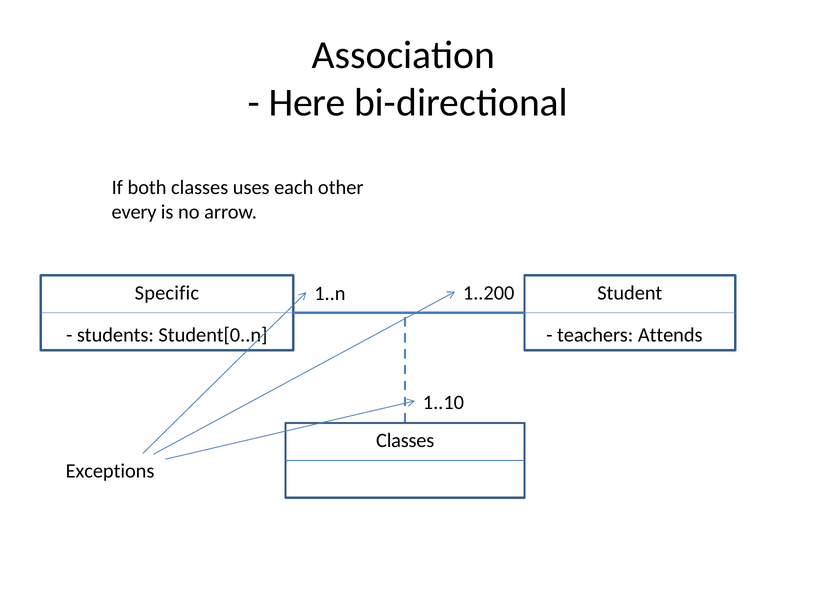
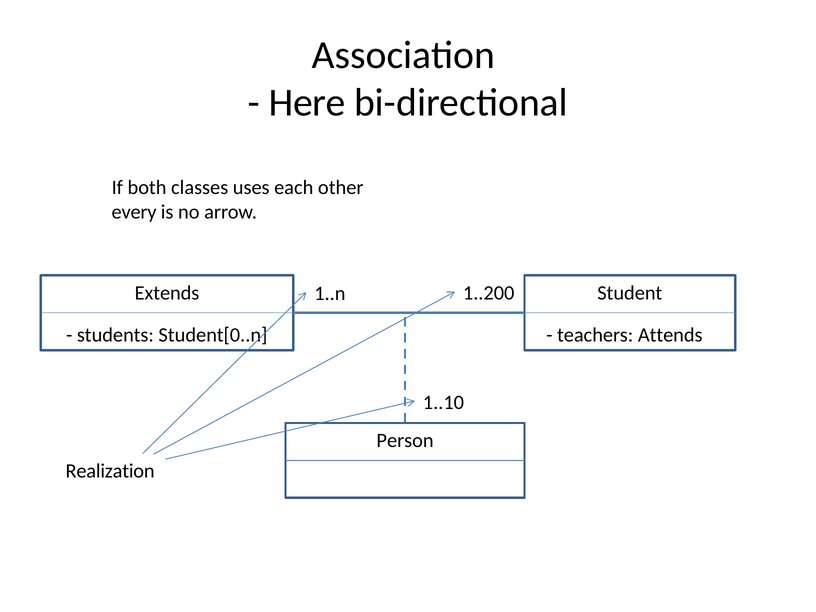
Specific: Specific -> Extends (167, 293)
Classes: Classes -> Person (405, 441)
Exceptions: Exceptions -> Realization (110, 471)
